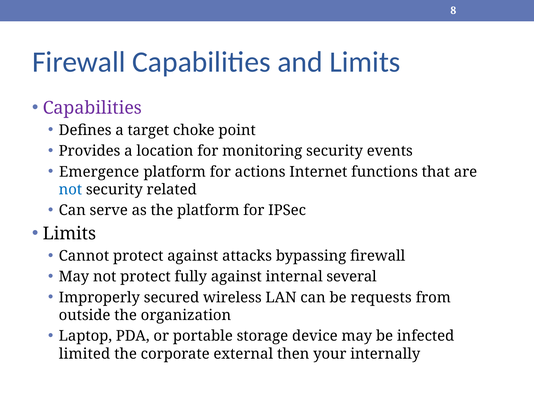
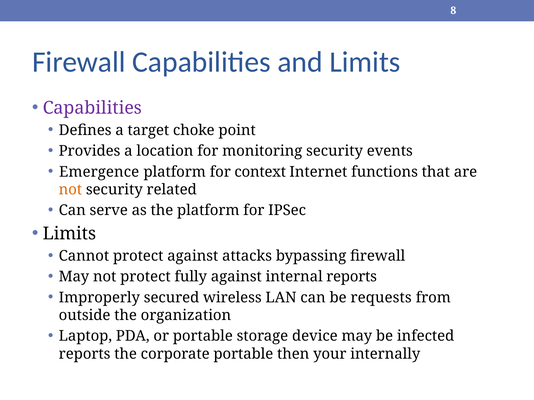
actions: actions -> context (260, 172)
not colour: blue -> orange (70, 190)
internal several: several -> reports (352, 277)
limited: limited -> reports (85, 354)
corporate external: external -> portable (243, 354)
